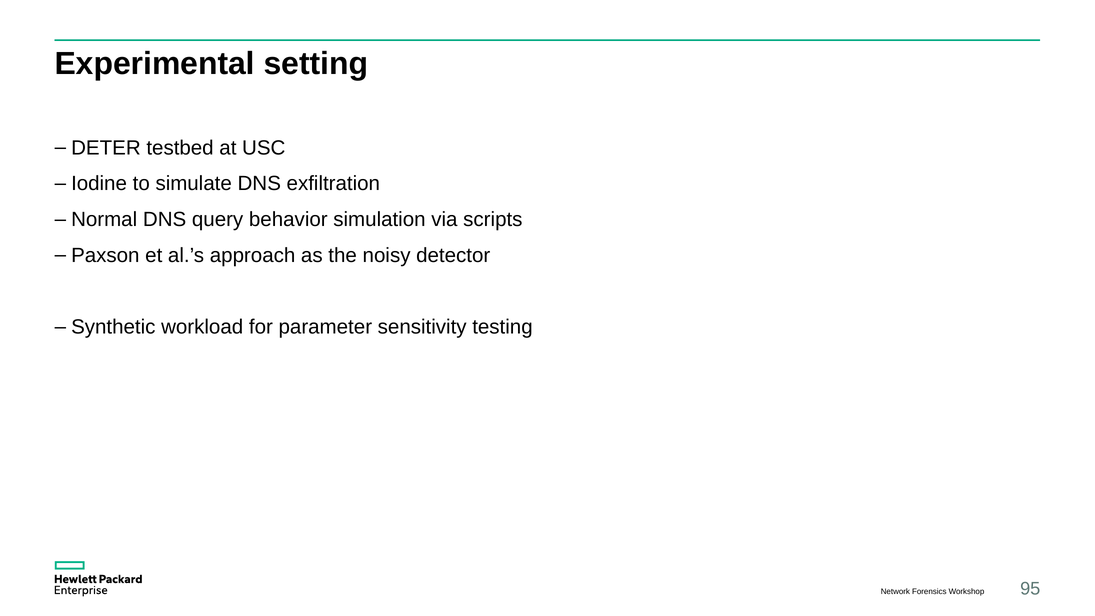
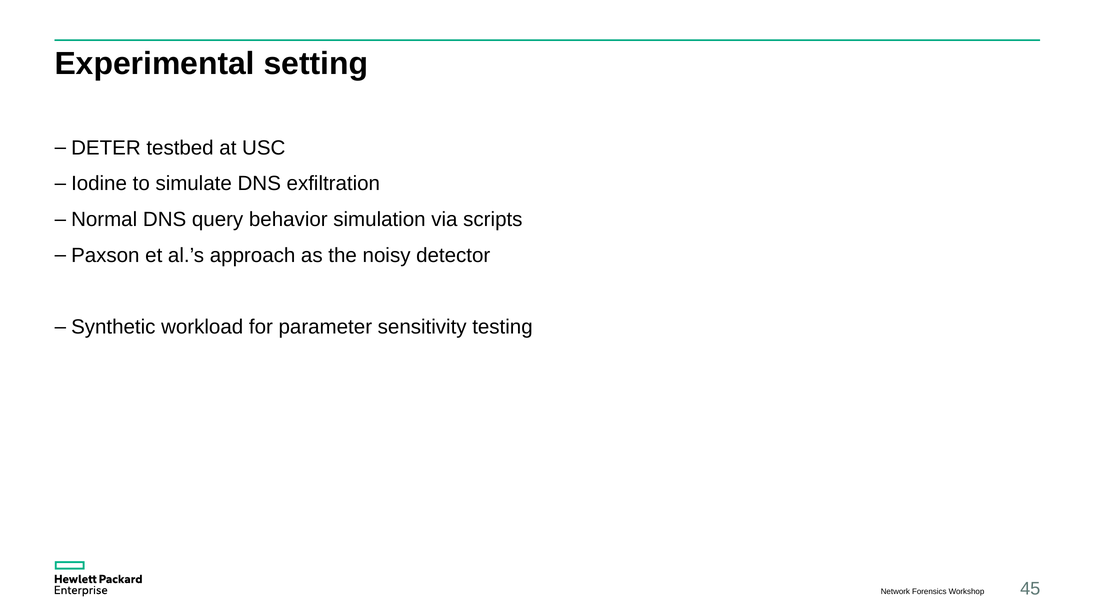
95: 95 -> 45 (1030, 589)
